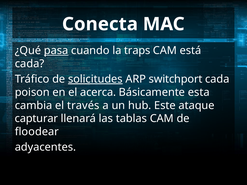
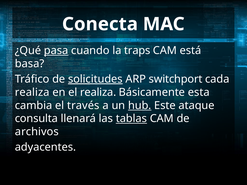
cada: cada -> basa (30, 64)
poison: poison -> realiza (32, 92)
el acerca: acerca -> realiza (98, 92)
hub underline: none -> present (140, 106)
capturar: capturar -> consulta (36, 119)
tablas underline: none -> present (131, 119)
floodear: floodear -> archivos (37, 132)
